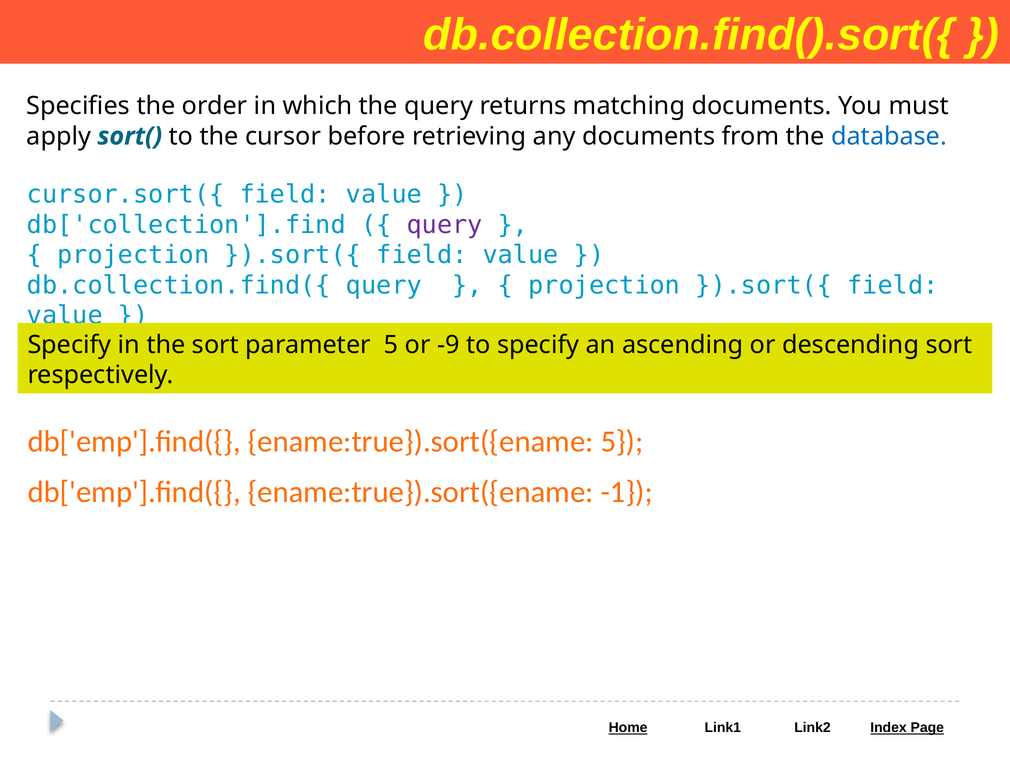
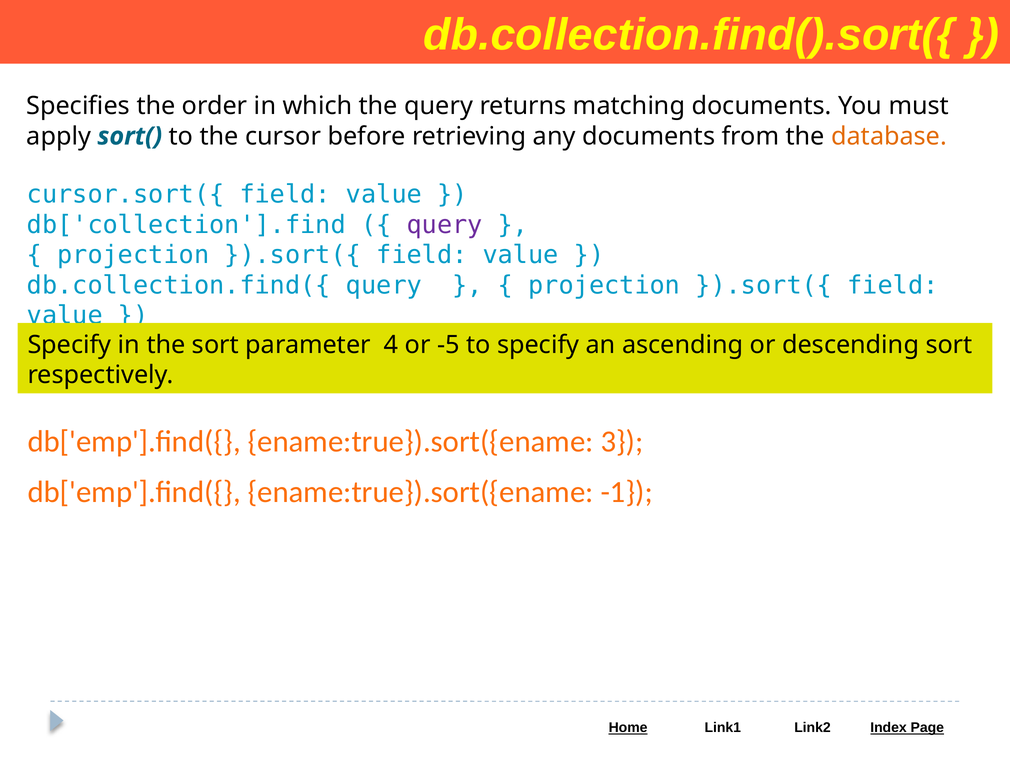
database colour: blue -> orange (889, 136)
parameter 5: 5 -> 4 (391, 345)
-9: -9 -> -5 (449, 345)
ename:true}).sort({ename 5: 5 -> 3 (622, 442)
